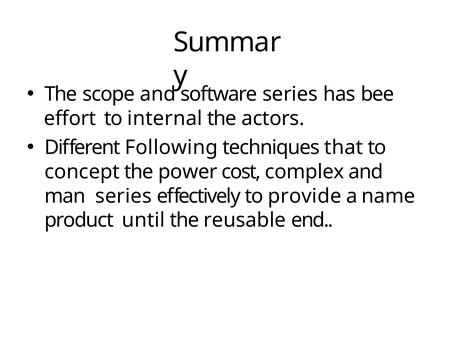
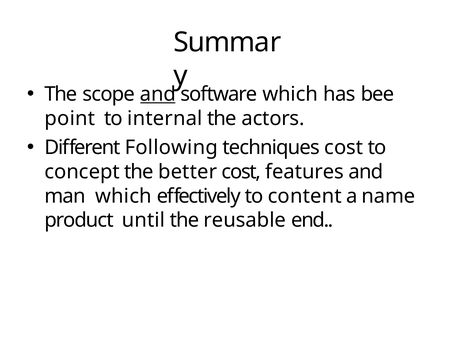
and underline: none -> present (158, 94)
software series: series -> which (290, 94)
effort: effort -> point (70, 118)
techniques that: that -> cost (344, 148)
power: power -> better (188, 172)
complex: complex -> features (305, 172)
man series: series -> which (123, 196)
provide: provide -> content (305, 196)
